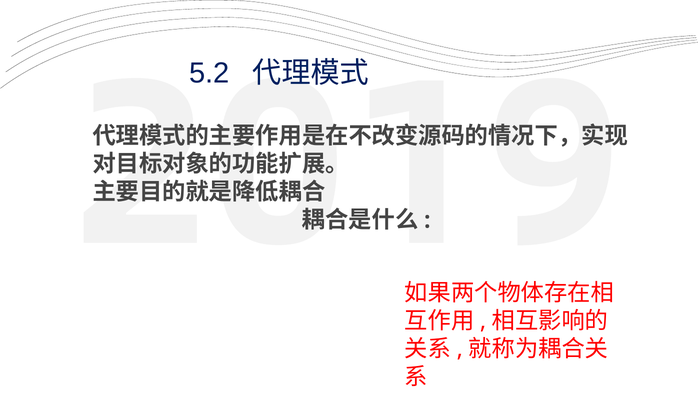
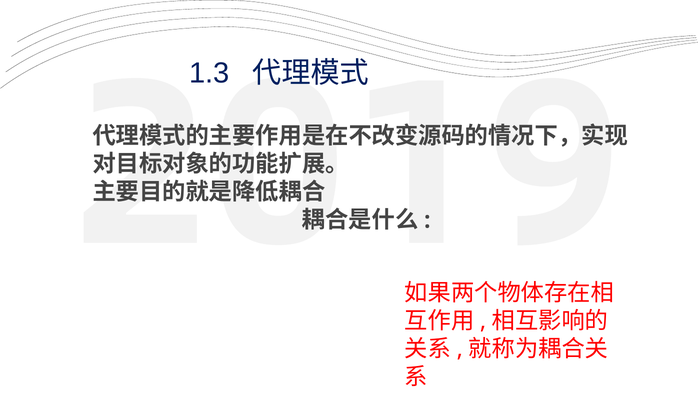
5.2: 5.2 -> 1.3 (209, 73)
